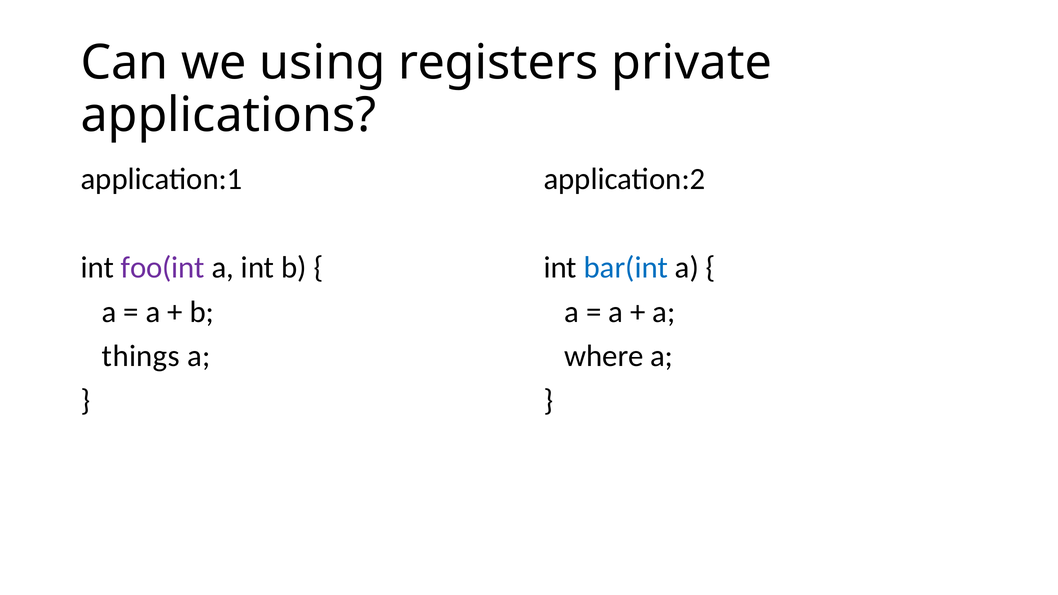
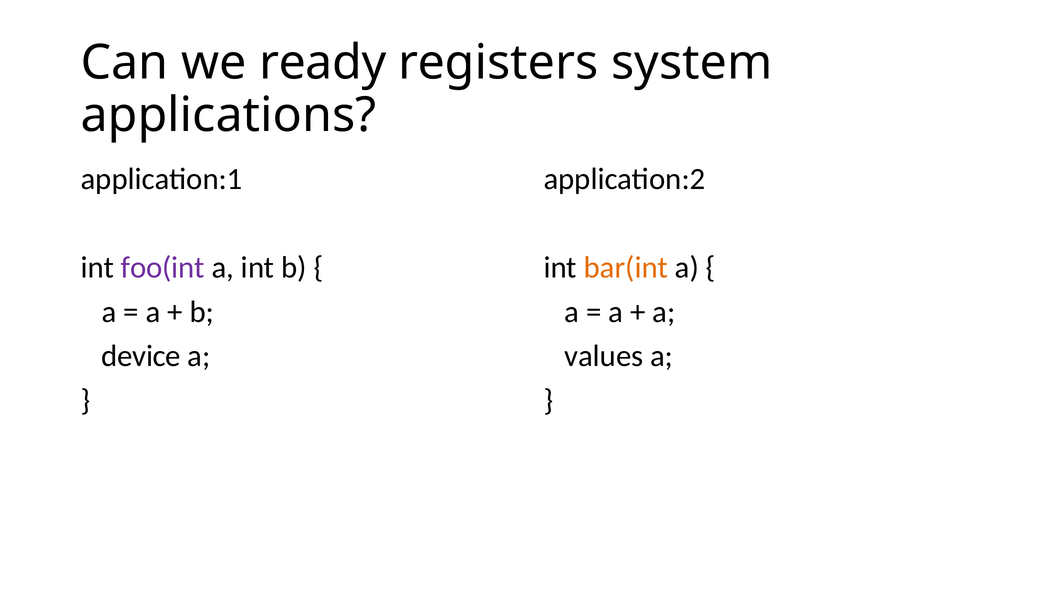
using: using -> ready (323, 63)
private: private -> system (692, 63)
bar(int colour: blue -> orange (626, 268)
things: things -> device (141, 356)
where: where -> values (604, 356)
